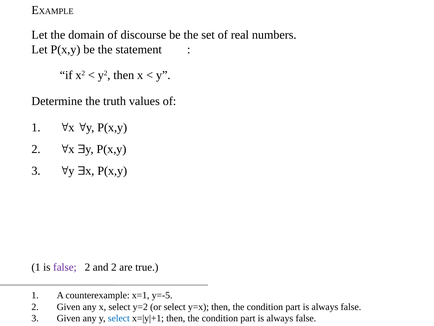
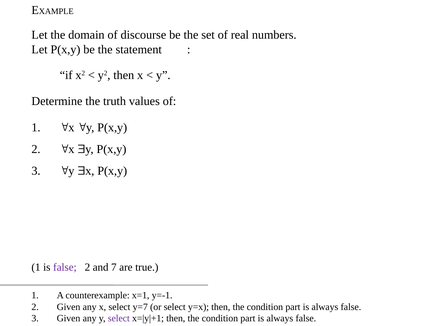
and 2: 2 -> 7 (114, 267)
y=-5: y=-5 -> y=-1 (162, 295)
y=2: y=2 -> y=7 (140, 306)
select colour: blue -> purple (119, 318)
